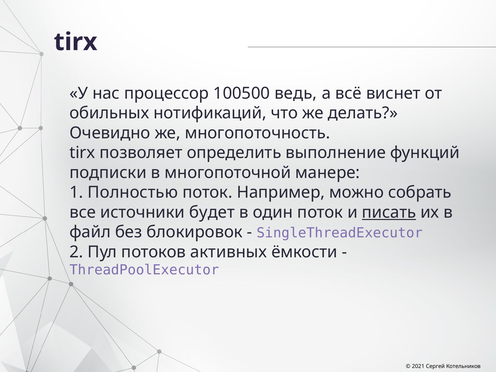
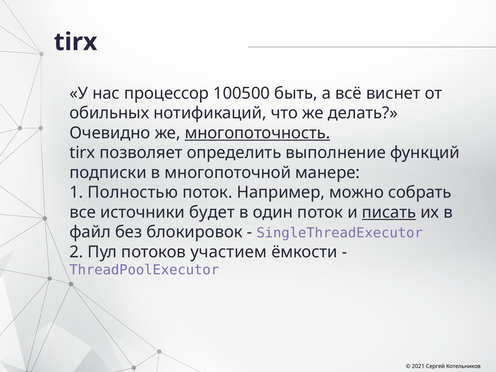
ведь: ведь -> быть (296, 93)
многопоточность underline: none -> present (257, 133)
активных: активных -> участием (229, 252)
